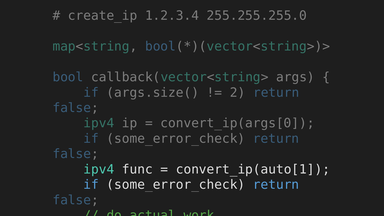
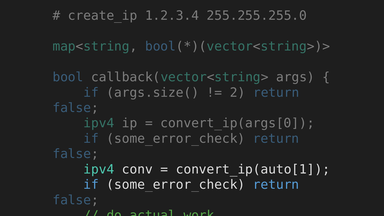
func: func -> conv (137, 169)
